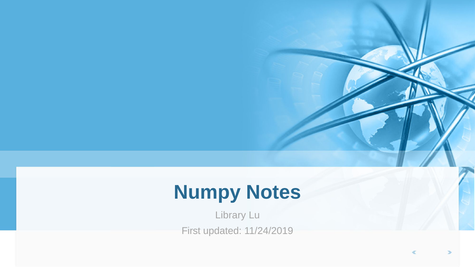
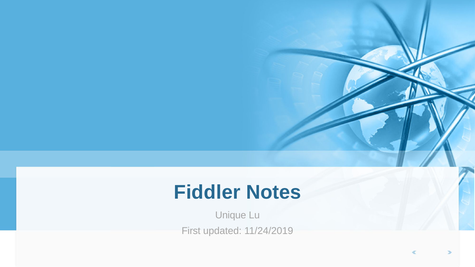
Numpy: Numpy -> Fiddler (207, 192)
Library: Library -> Unique (231, 215)
